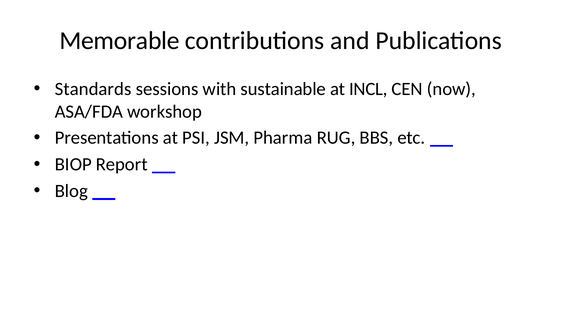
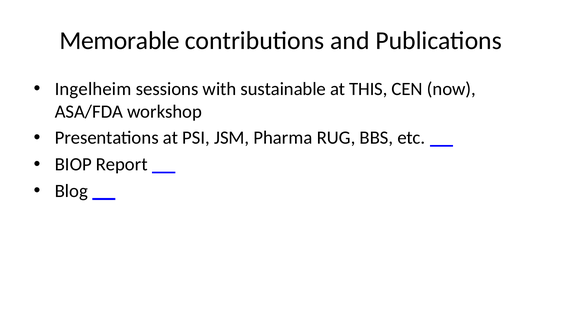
Standards: Standards -> Ingelheim (93, 89)
INCL: INCL -> THIS (368, 89)
